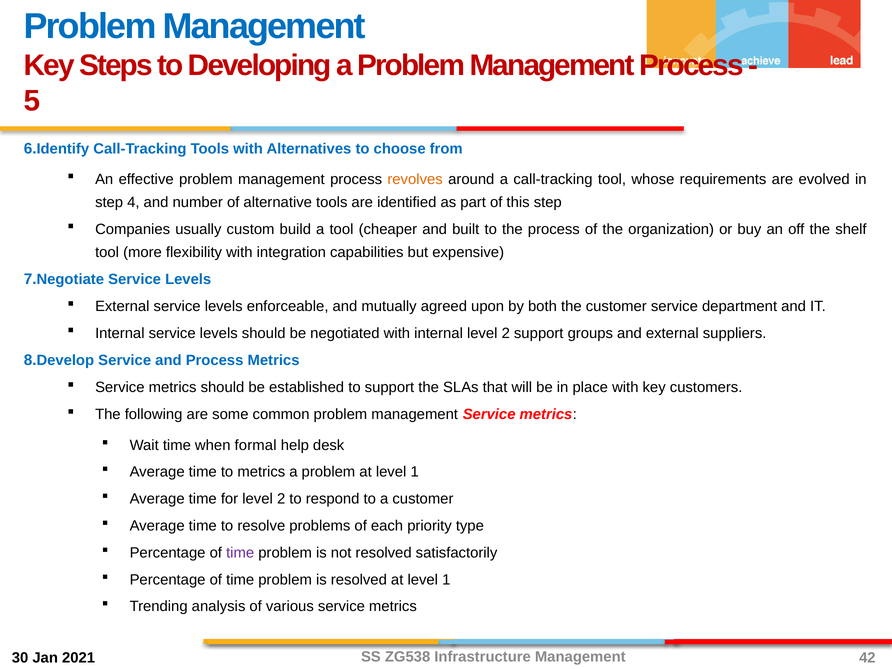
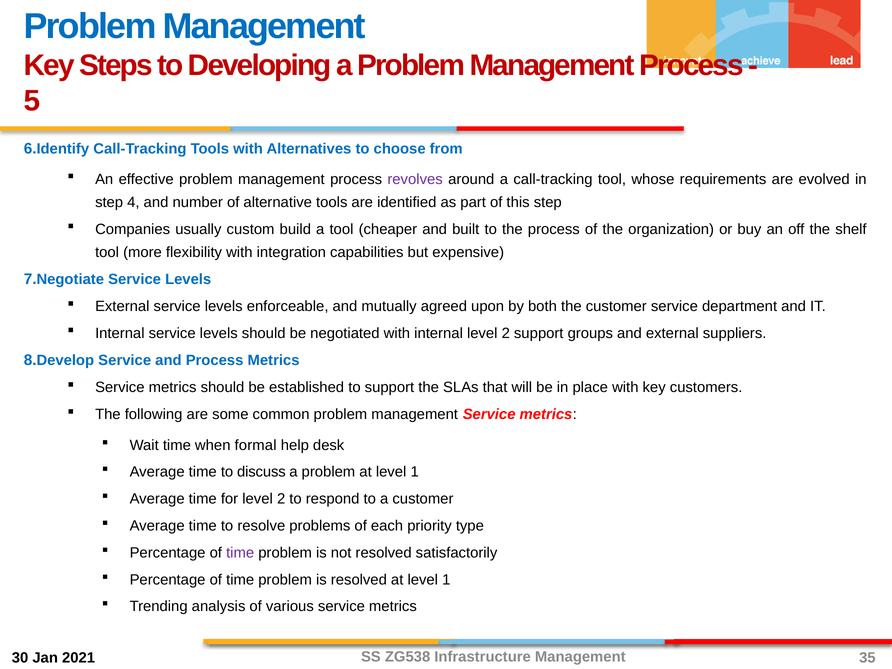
revolves colour: orange -> purple (415, 179)
to metrics: metrics -> discuss (261, 472)
42: 42 -> 35 (867, 658)
